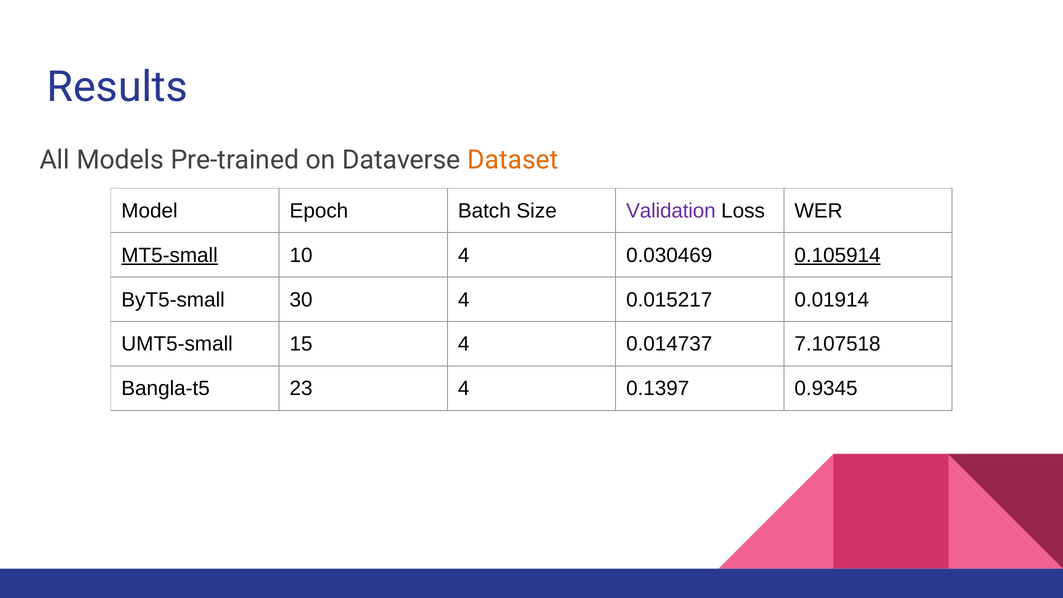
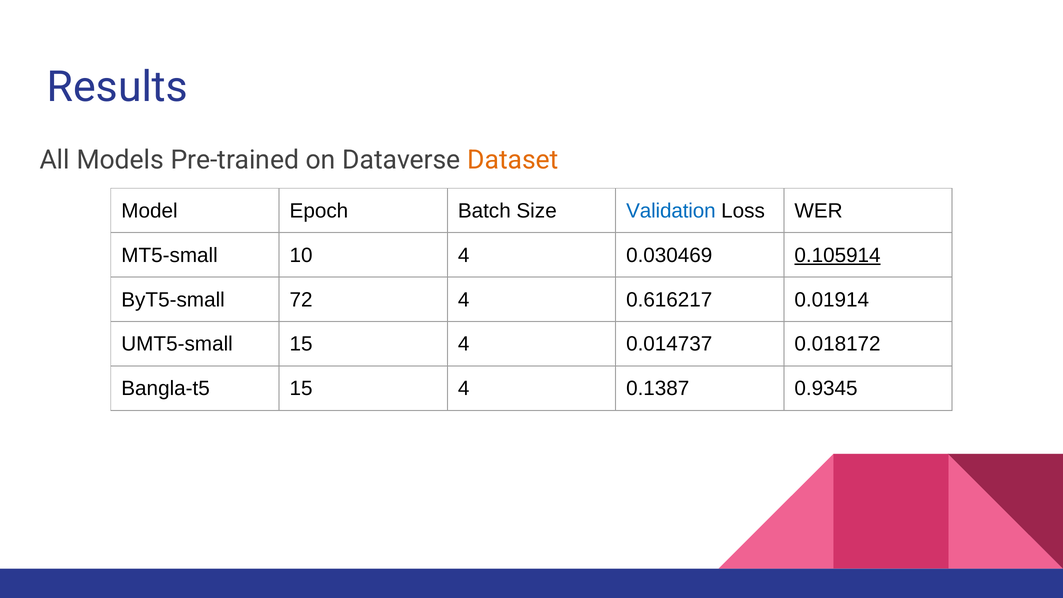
Validation colour: purple -> blue (671, 211)
MT5-small underline: present -> none (170, 255)
30: 30 -> 72 (301, 300)
0.015217: 0.015217 -> 0.616217 (669, 300)
7.107518: 7.107518 -> 0.018172 (838, 344)
Bangla-t5 23: 23 -> 15 (301, 389)
0.1397: 0.1397 -> 0.1387 (658, 389)
